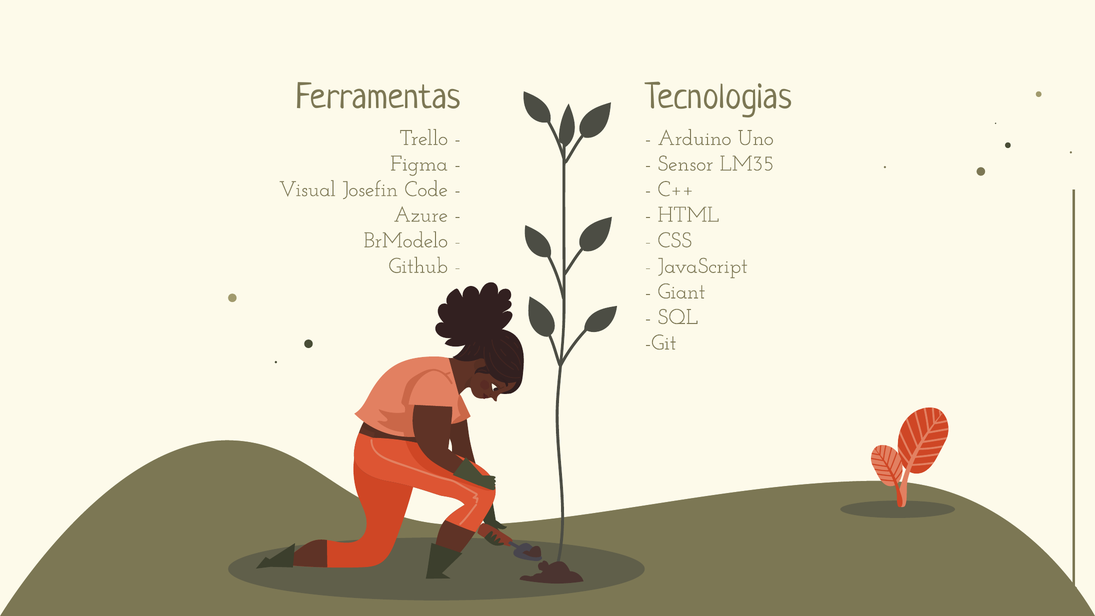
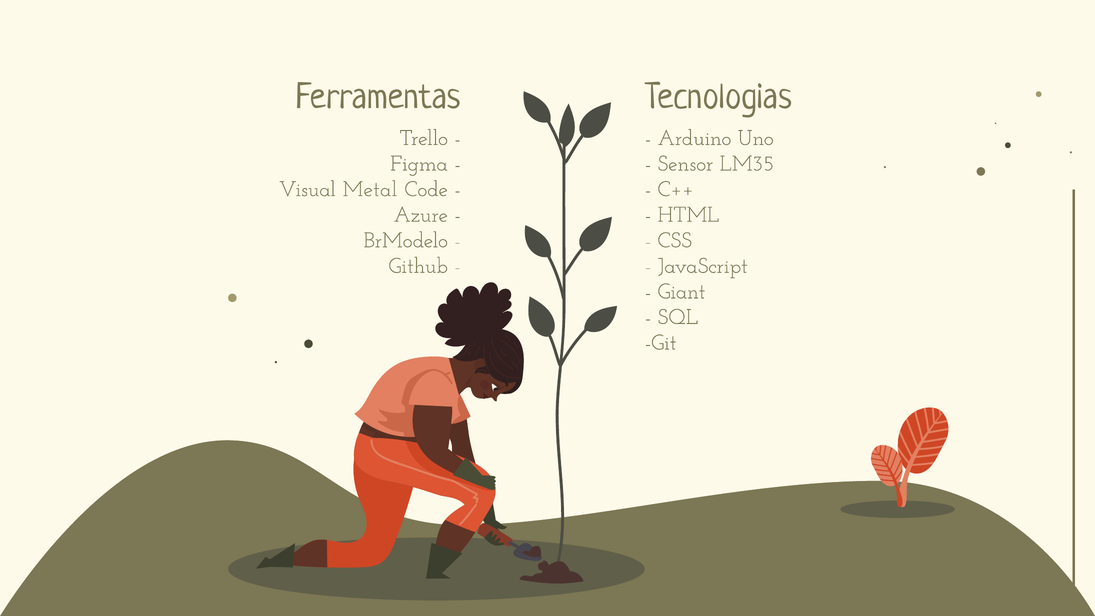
Josefin: Josefin -> Metal (370, 189)
